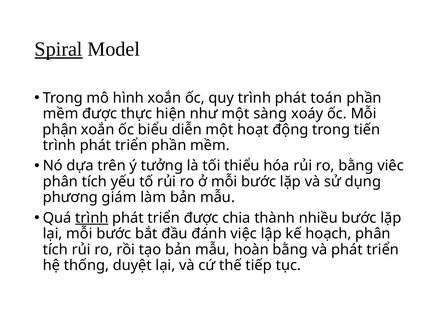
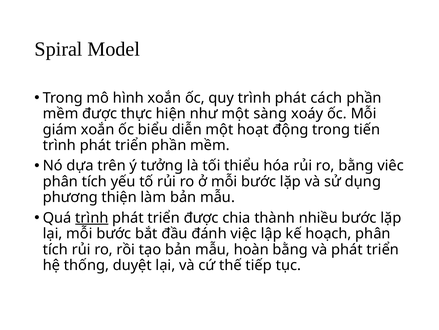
Spiral underline: present -> none (59, 49)
toán: toán -> cách (326, 98)
phận: phận -> giám (60, 129)
giám: giám -> thiện (119, 197)
